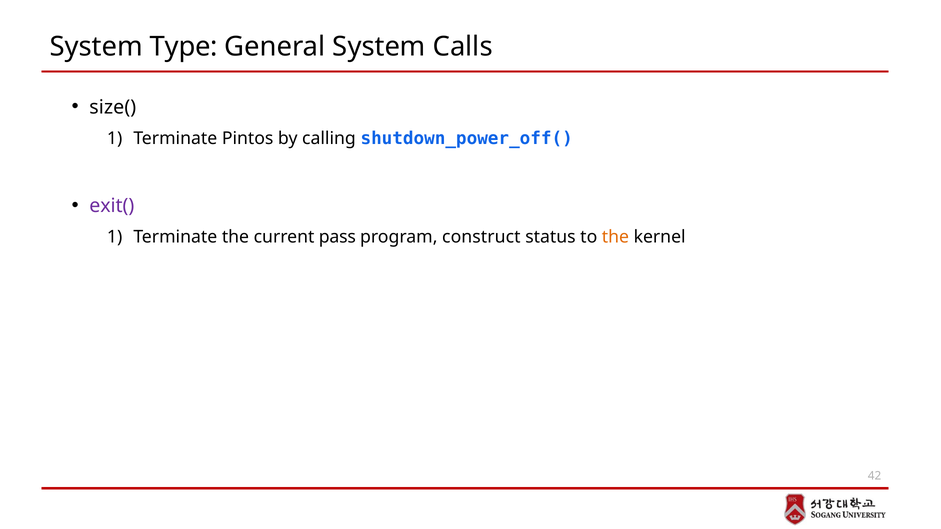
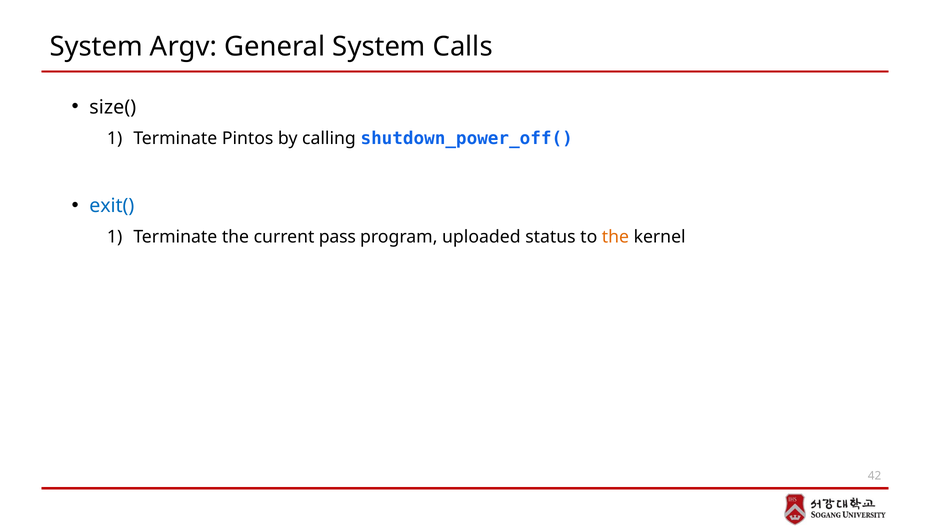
Type: Type -> Argv (184, 47)
exit( colour: purple -> blue (112, 206)
construct: construct -> uploaded (481, 237)
